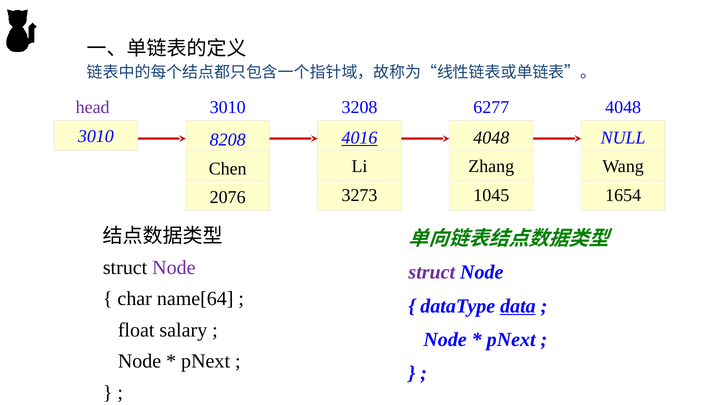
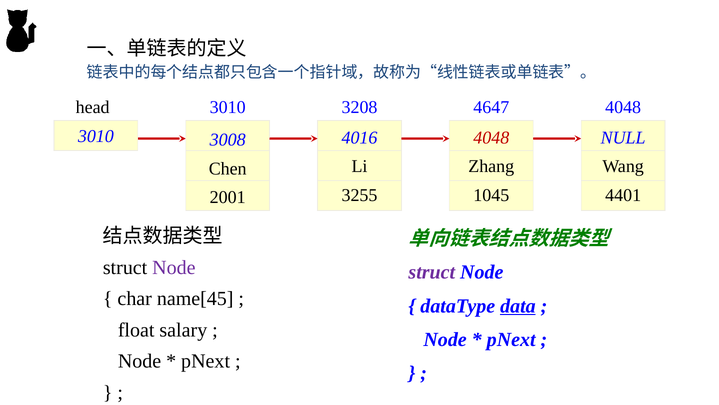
head colour: purple -> black (93, 107)
6277: 6277 -> 4647 (491, 107)
4016 underline: present -> none (359, 137)
4048 colour: black -> red (491, 137)
8208: 8208 -> 3008 (228, 140)
3273: 3273 -> 3255 (359, 195)
1654: 1654 -> 4401 (623, 195)
2076: 2076 -> 2001 (228, 197)
name[64: name[64 -> name[45 (195, 298)
